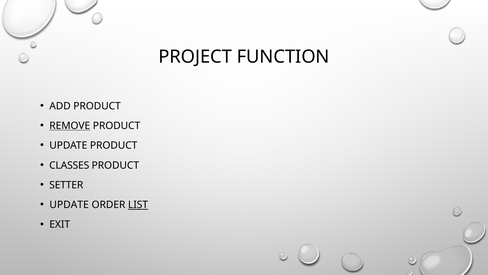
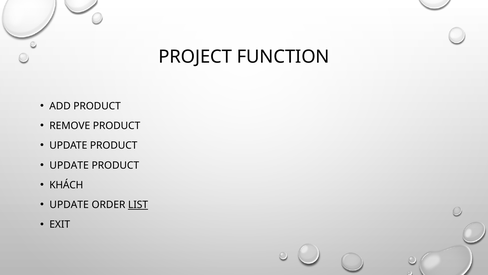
REMOVE underline: present -> none (70, 126)
CLASSES: CLASSES -> UPDATE (69, 165)
SETTER: SETTER -> KHÁCH (66, 185)
